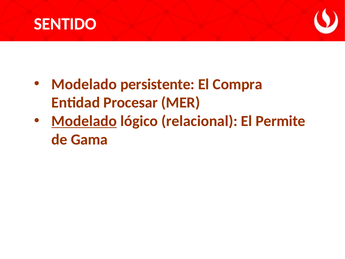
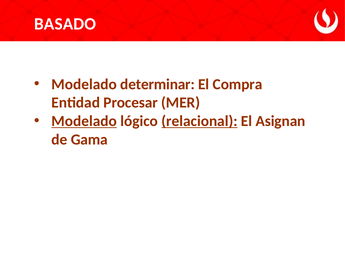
SENTIDO: SENTIDO -> BASADO (65, 24)
persistente: persistente -> determinar (157, 84)
relacional underline: none -> present (199, 121)
Permite: Permite -> Asignan (281, 121)
